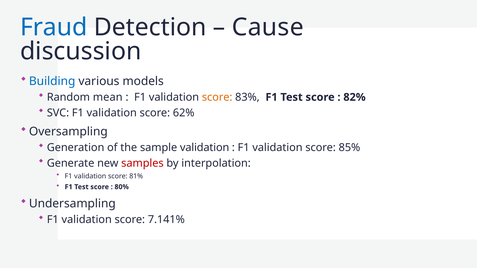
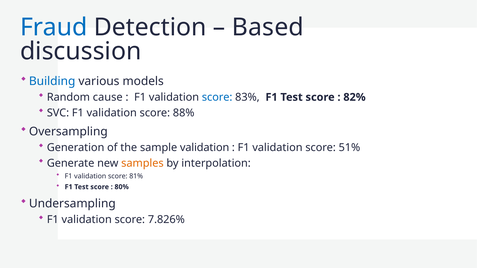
Cause: Cause -> Based (268, 27)
mean: mean -> cause (108, 97)
score colour: orange -> blue (217, 97)
62%: 62% -> 88% (184, 113)
85%: 85% -> 51% (349, 148)
samples colour: red -> orange (142, 163)
7.141%: 7.141% -> 7.826% (166, 220)
